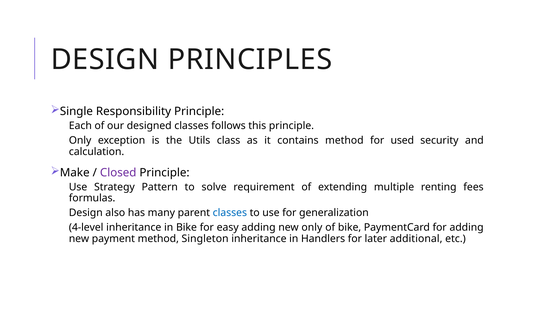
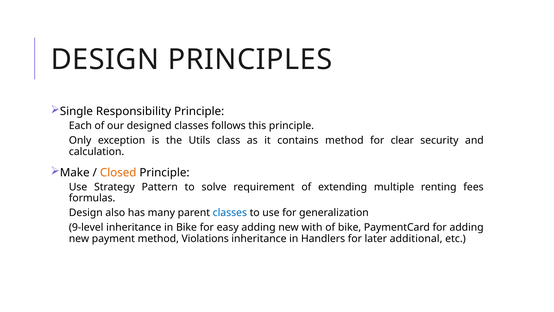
used: used -> clear (402, 140)
Closed colour: purple -> orange (118, 173)
4-level: 4-level -> 9-level (86, 227)
new only: only -> with (312, 227)
Singleton: Singleton -> Violations (205, 239)
